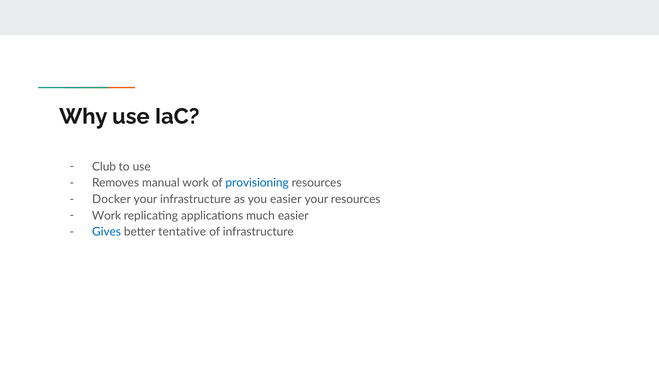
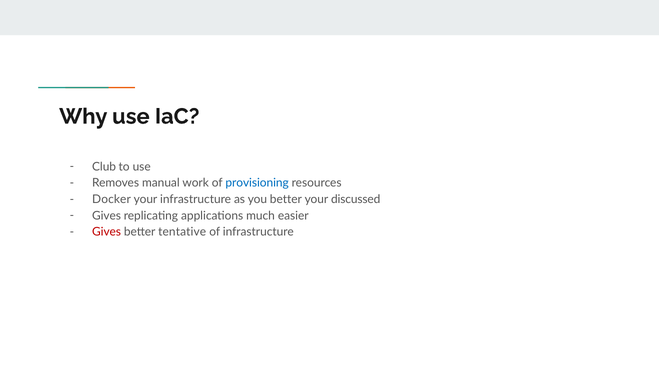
you easier: easier -> better (286, 199)
your resources: resources -> discussed (356, 199)
Work: Work -> Gives (107, 216)
Gives colour: blue -> red (107, 232)
